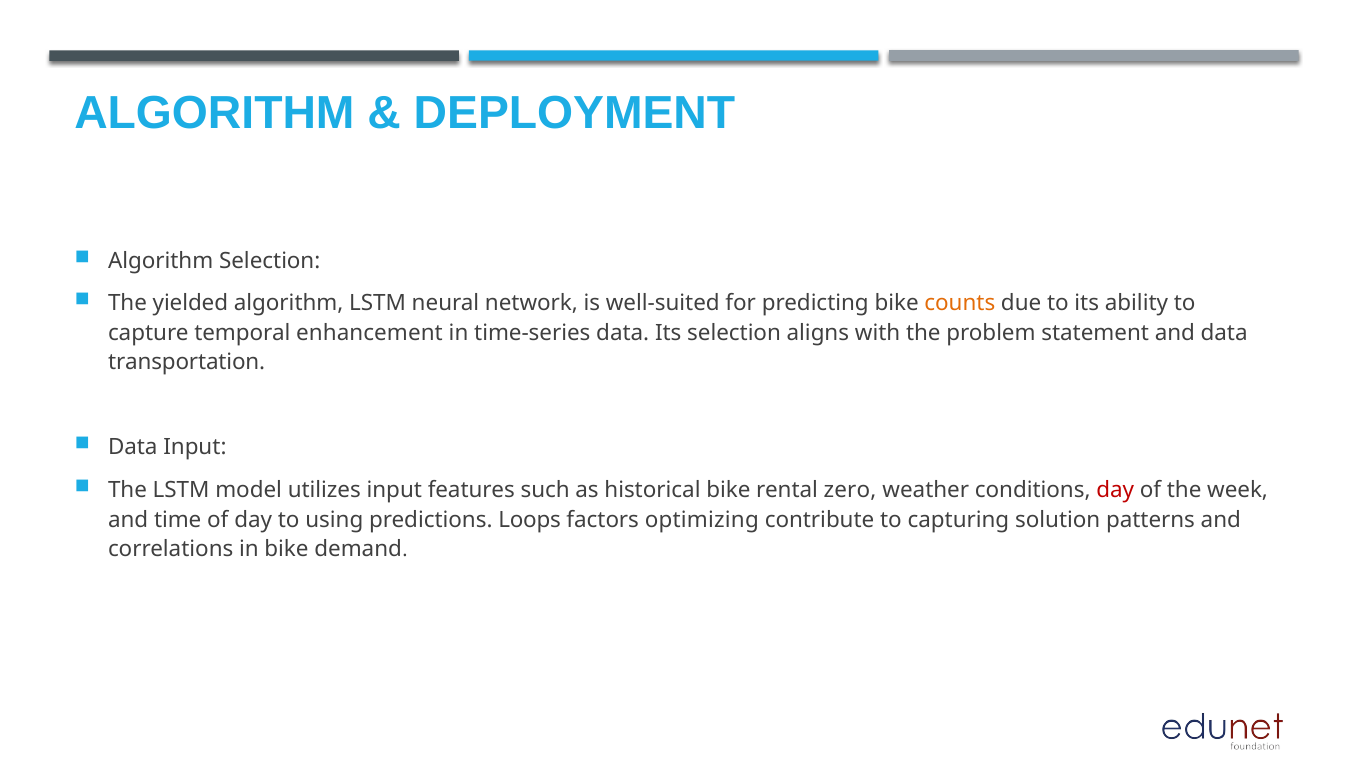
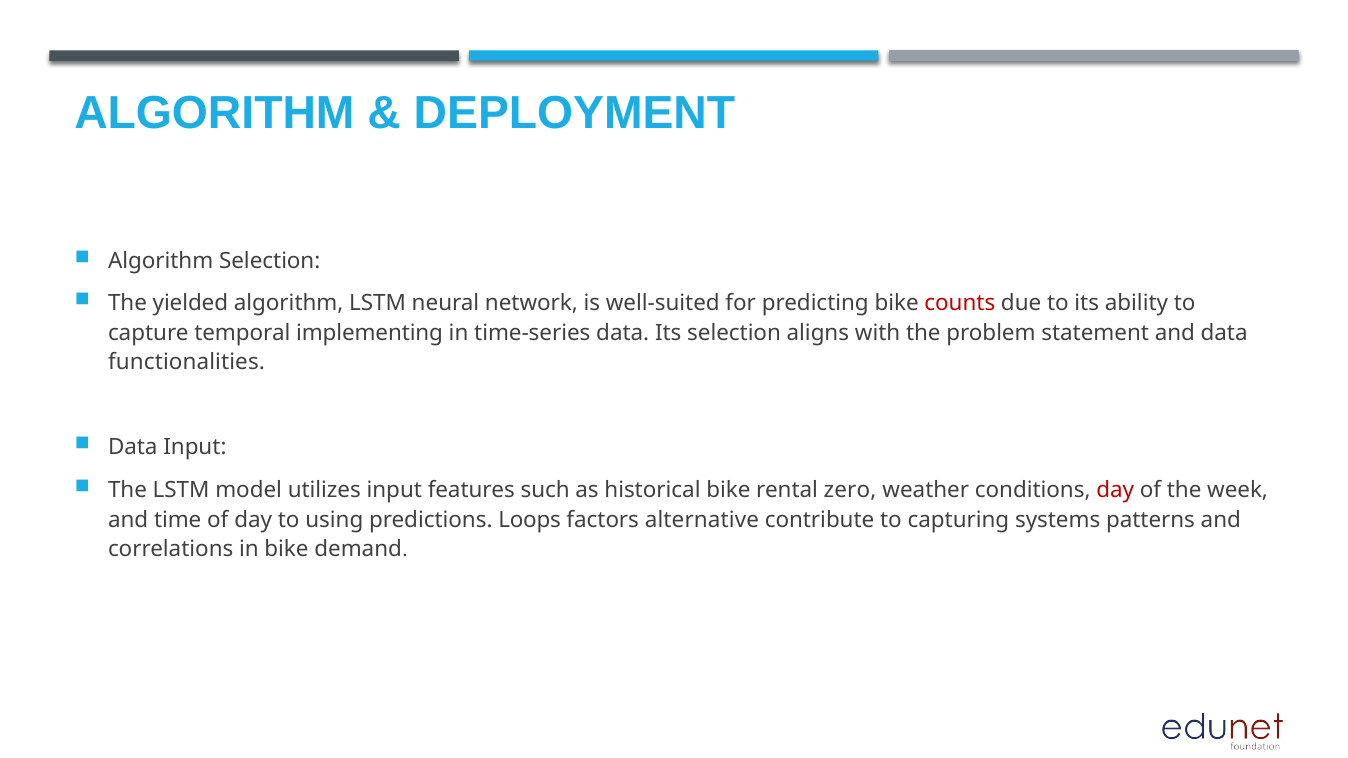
counts colour: orange -> red (960, 303)
enhancement: enhancement -> implementing (370, 333)
transportation: transportation -> functionalities (187, 363)
optimizing: optimizing -> alternative (702, 520)
solution: solution -> systems (1058, 520)
